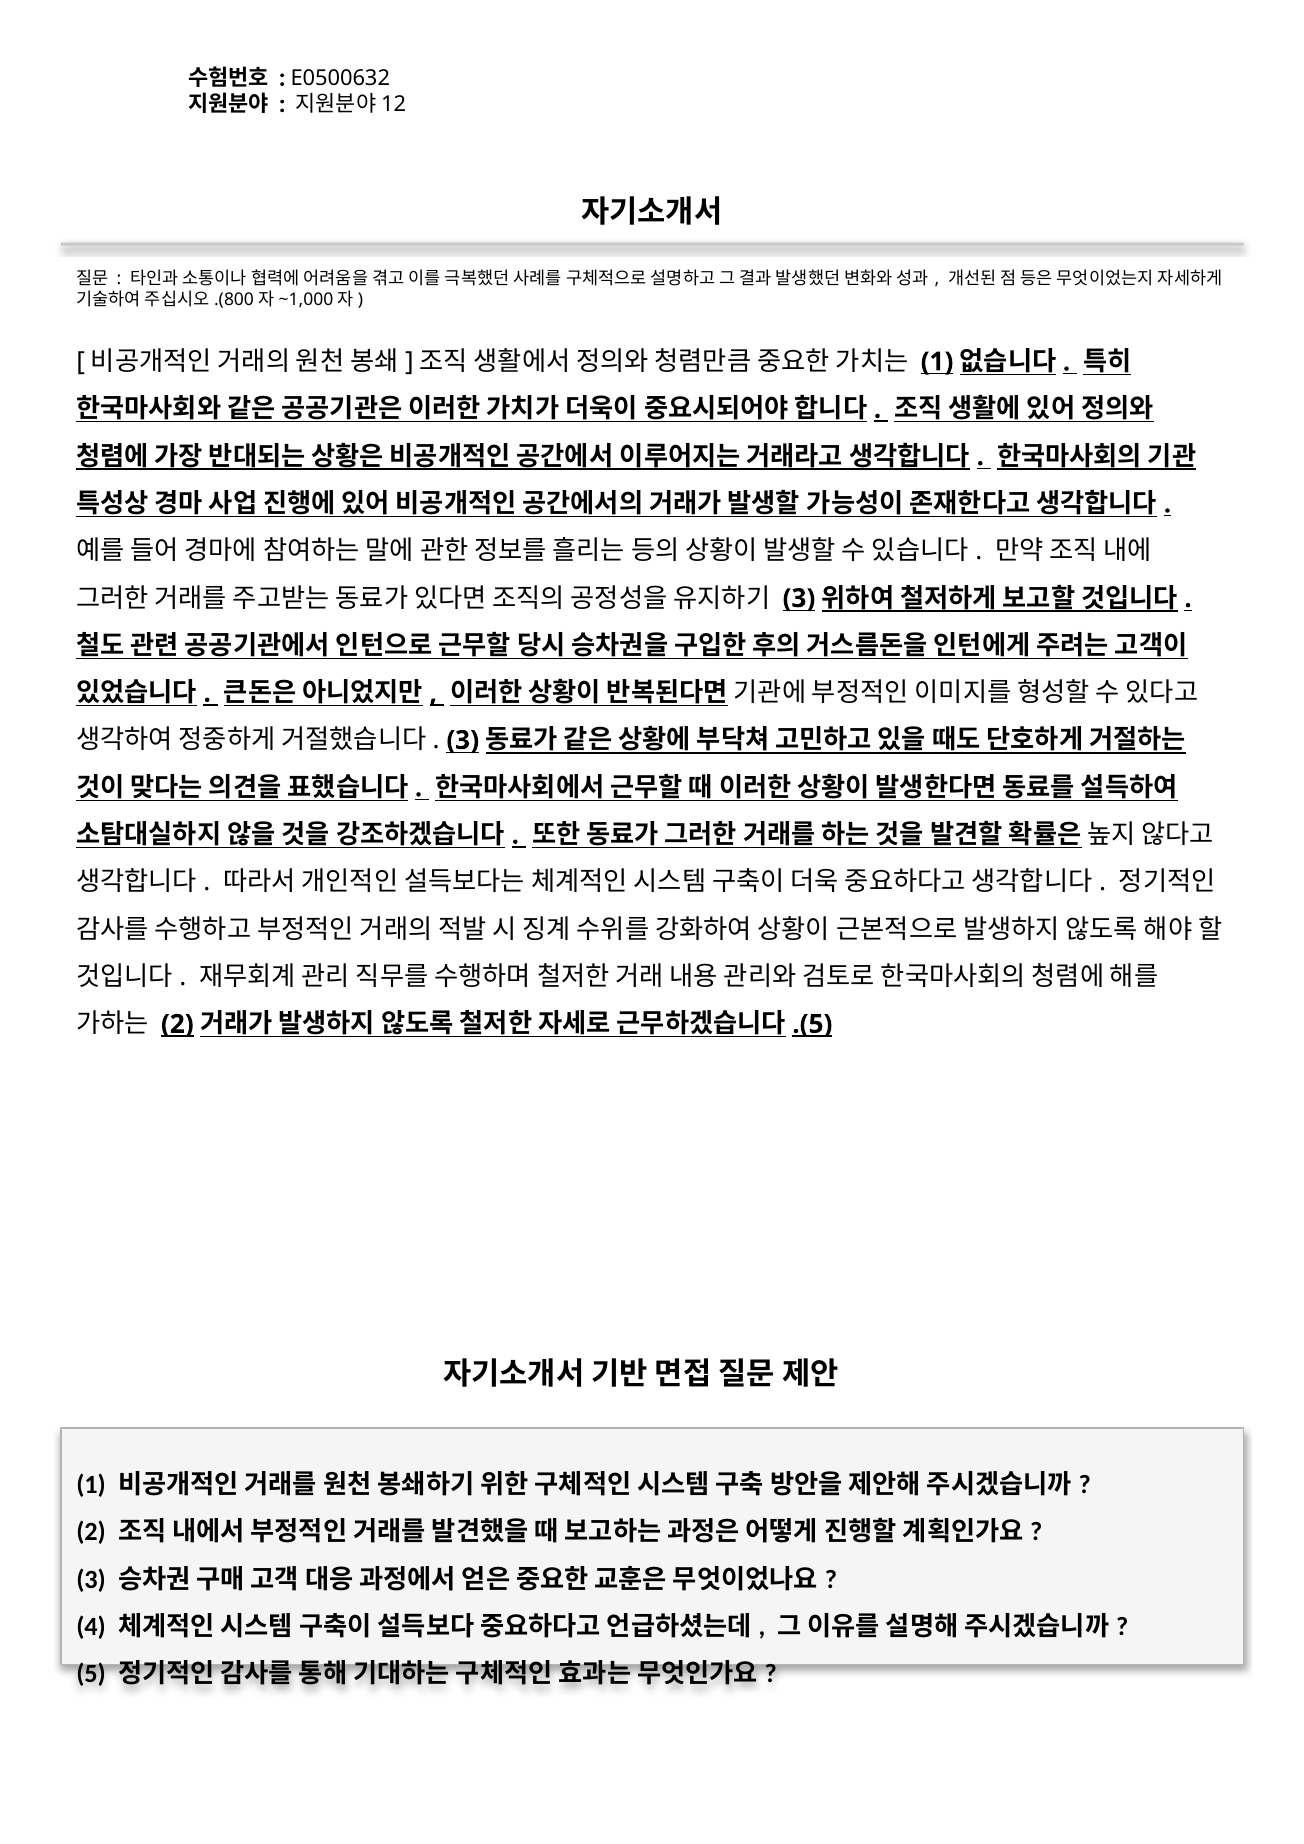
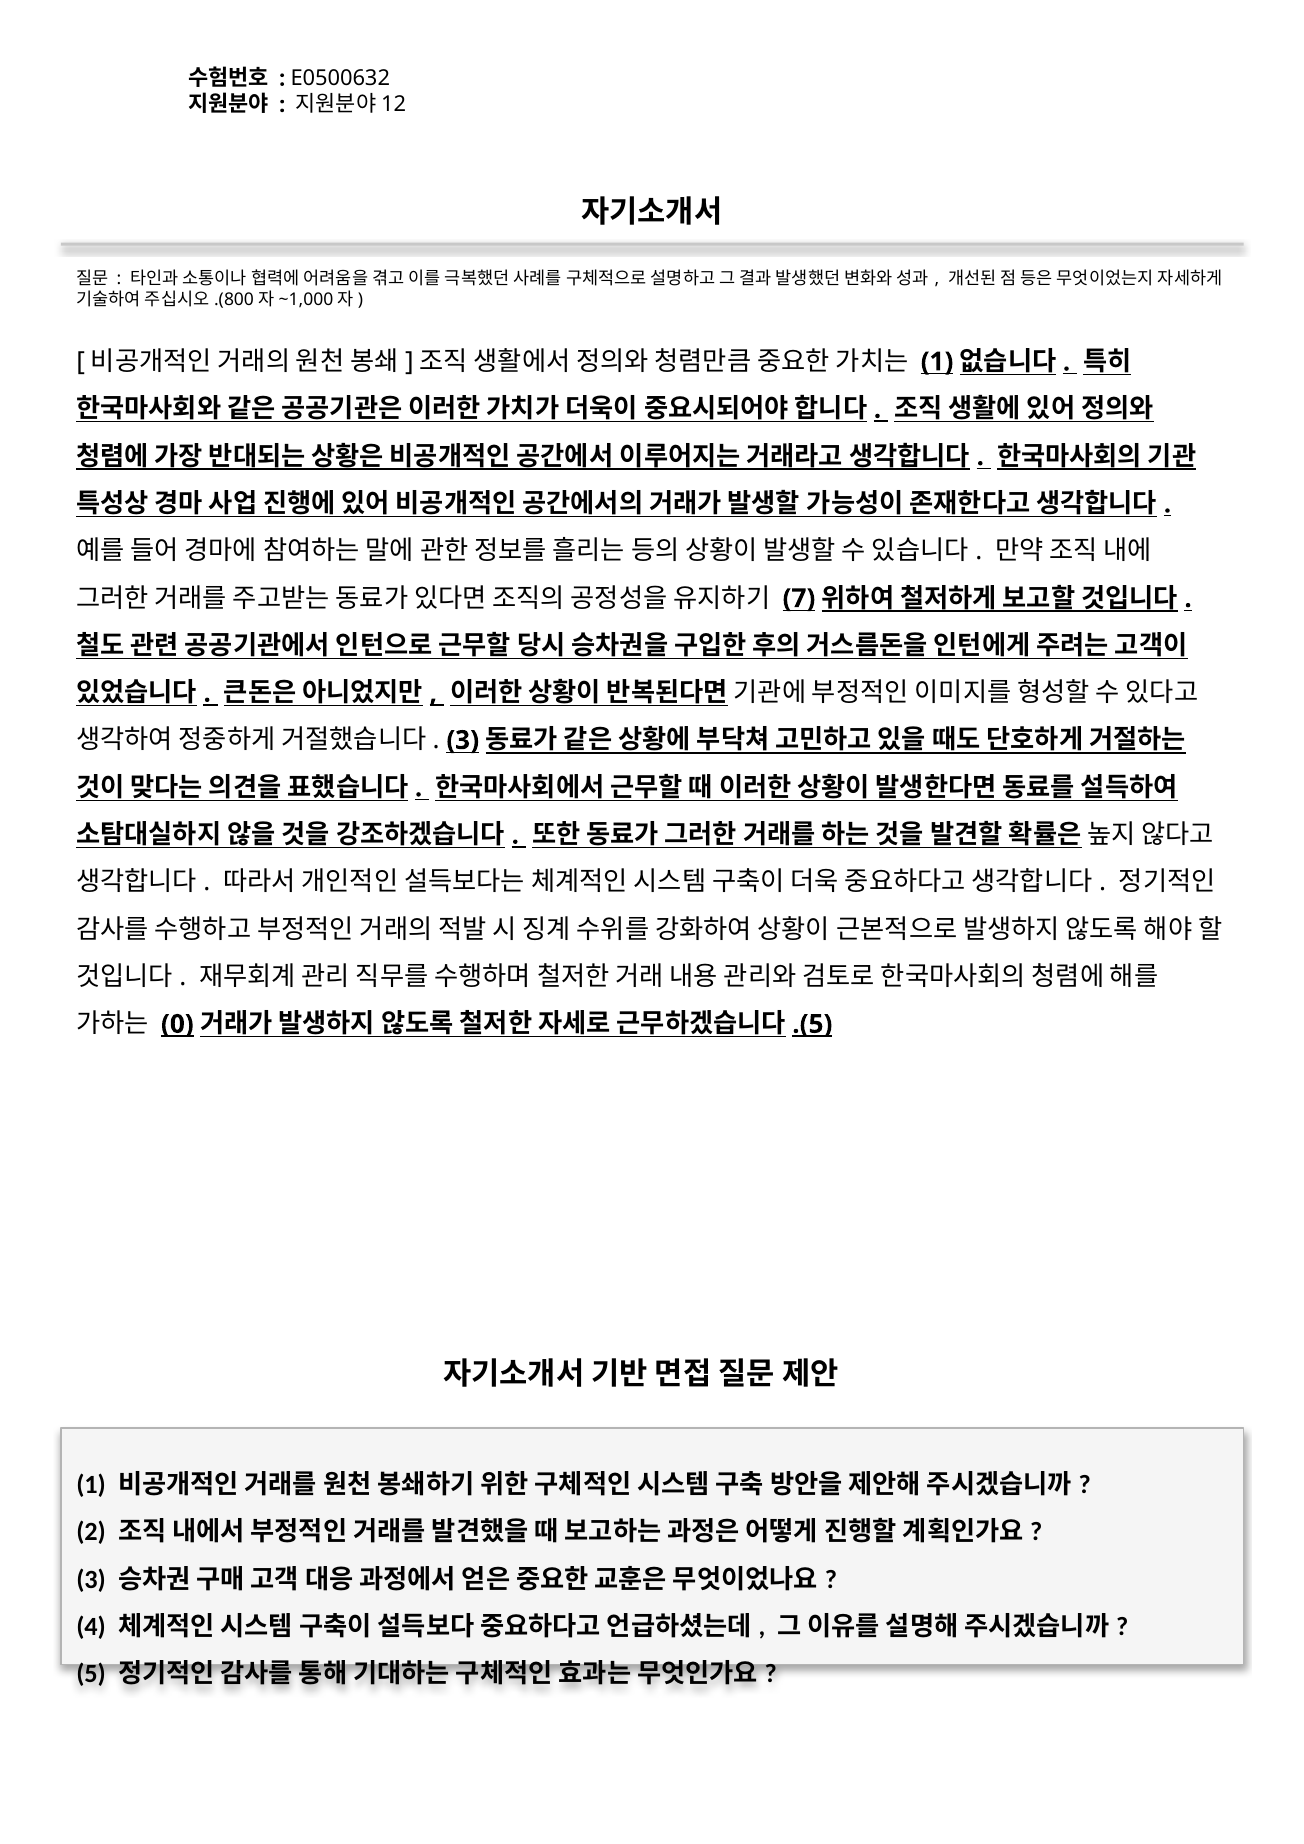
3: 3 -> 7 (799, 598)
2: 2 -> 0 (177, 1024)
